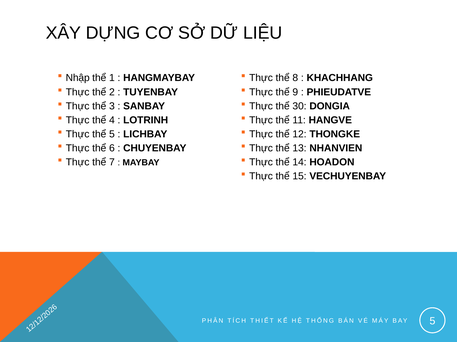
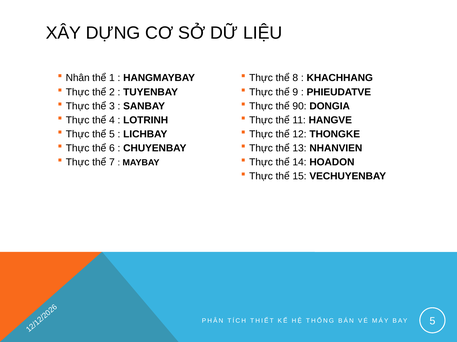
Nhập: Nhập -> Nhân (78, 78)
30: 30 -> 90 (300, 106)
